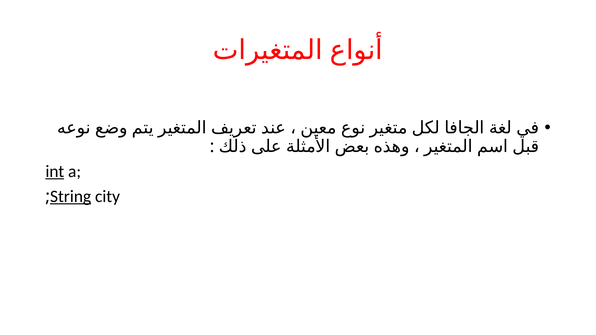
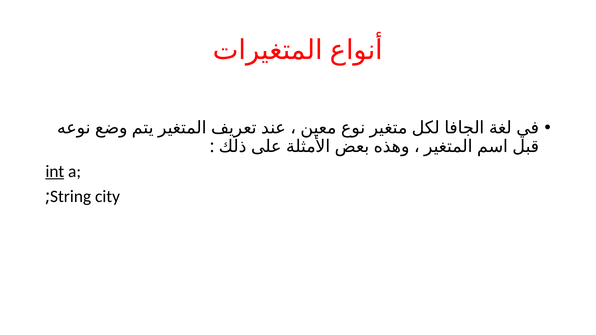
String underline: present -> none (71, 197)
